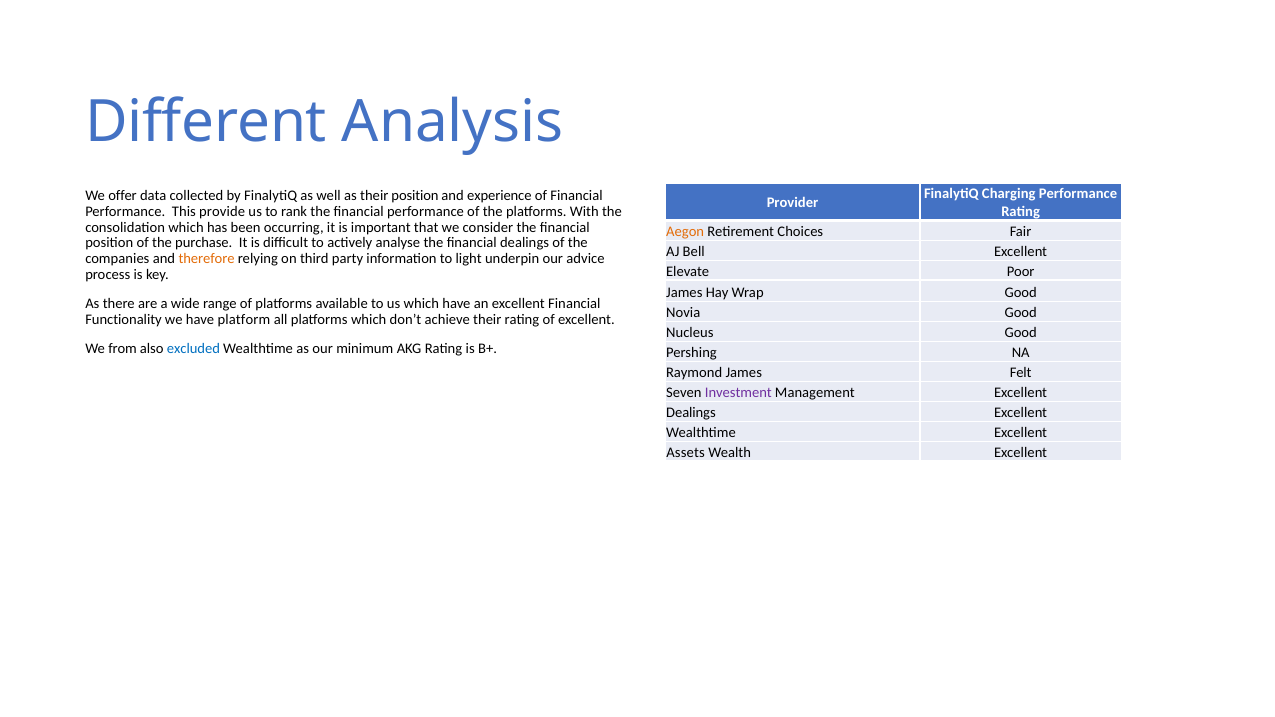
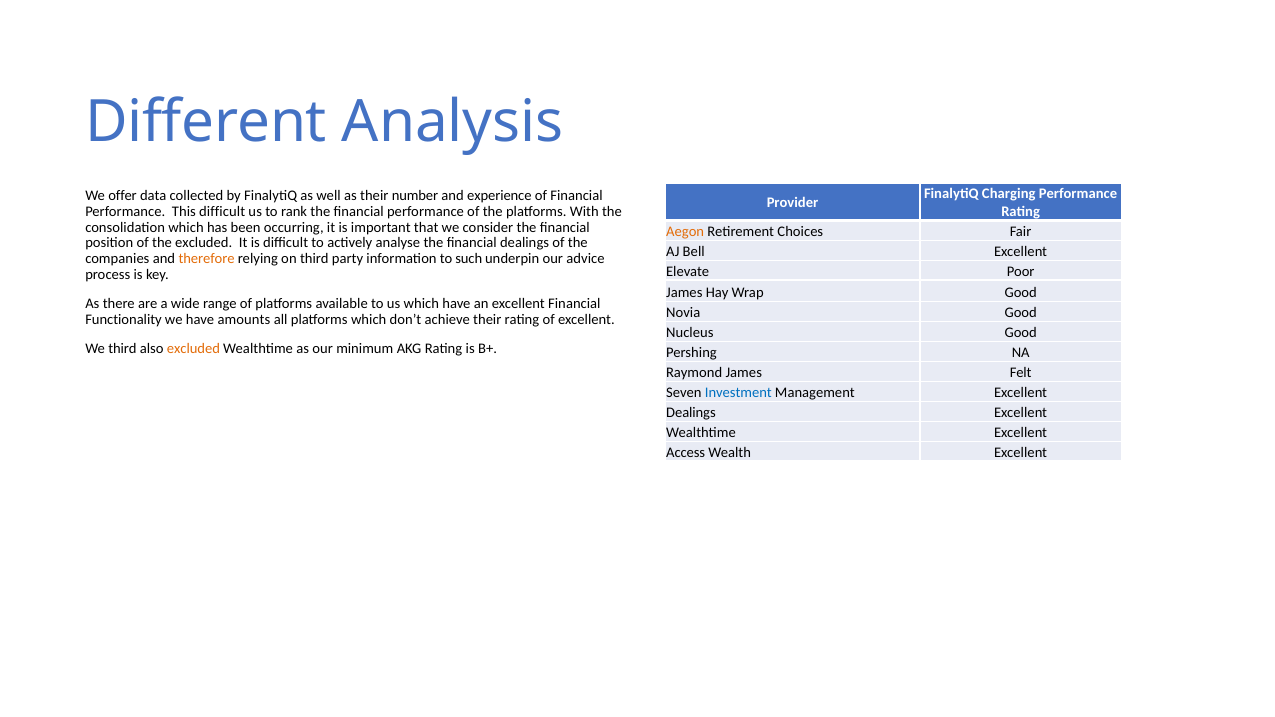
their position: position -> number (415, 196)
This provide: provide -> difficult (222, 212)
the purchase: purchase -> excluded (204, 243)
light: light -> such (469, 259)
platform: platform -> amounts (244, 320)
We from: from -> third (122, 349)
excluded colour: blue -> orange (193, 349)
Investment colour: purple -> blue (738, 393)
Assets: Assets -> Access (686, 452)
